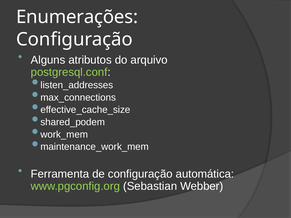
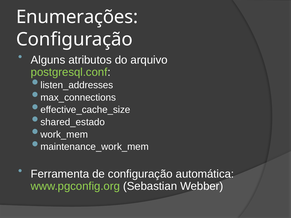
shared_podem: shared_podem -> shared_estado (73, 122)
